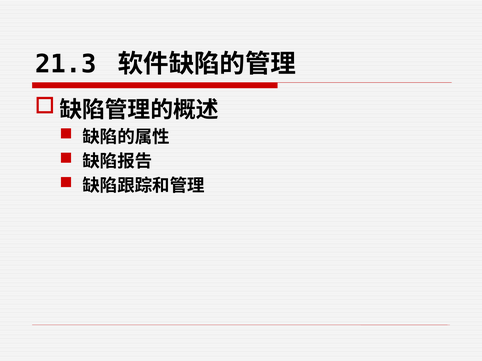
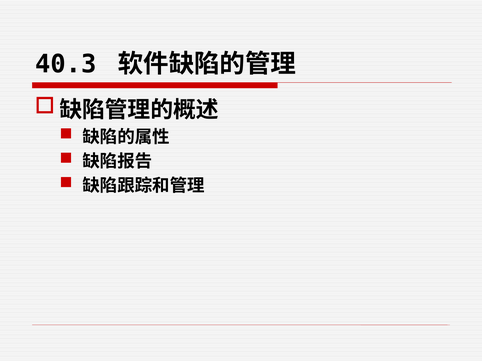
21.3: 21.3 -> 40.3 (66, 64)
